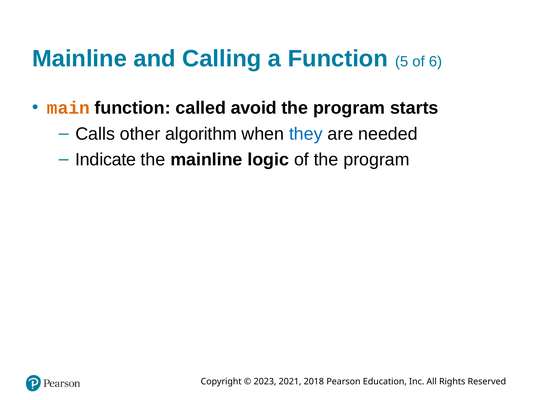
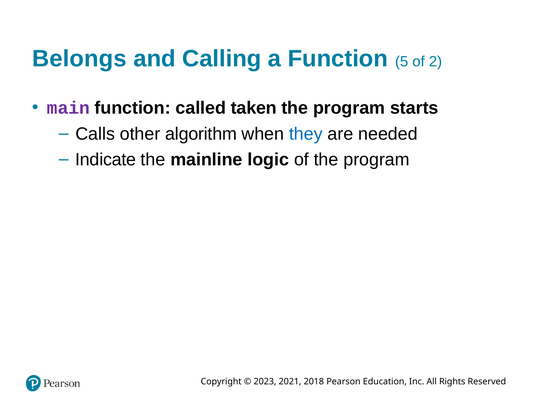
Mainline: Mainline -> Belongs (79, 59)
6: 6 -> 2 (435, 62)
main colour: orange -> purple (68, 108)
avoid: avoid -> taken (254, 108)
